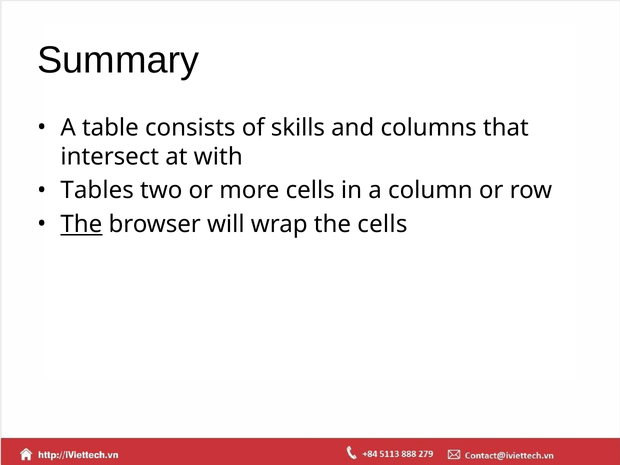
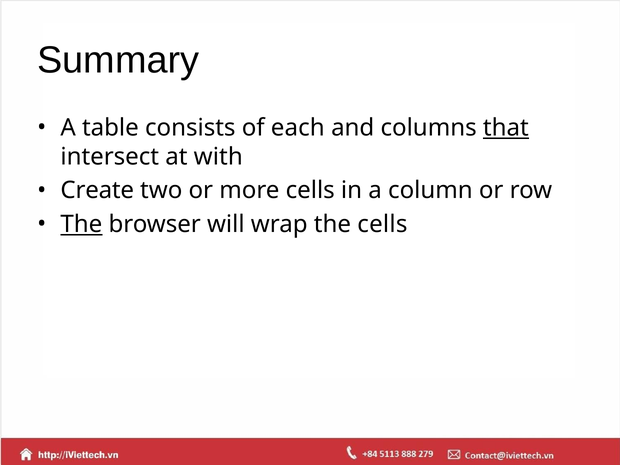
skills: skills -> each (298, 128)
that underline: none -> present (506, 128)
Tables: Tables -> Create (97, 190)
